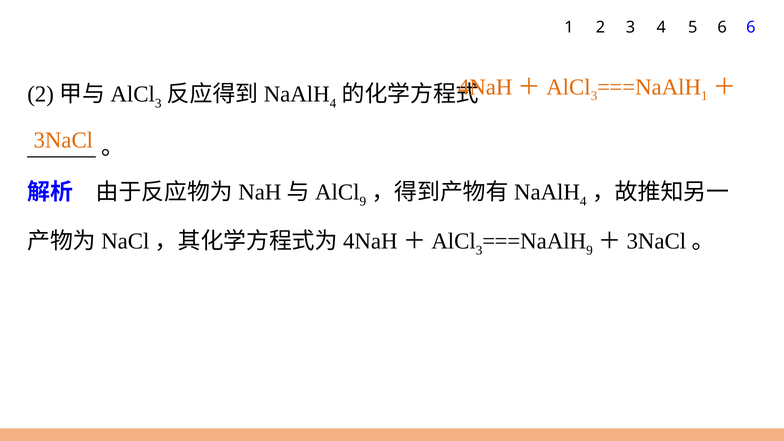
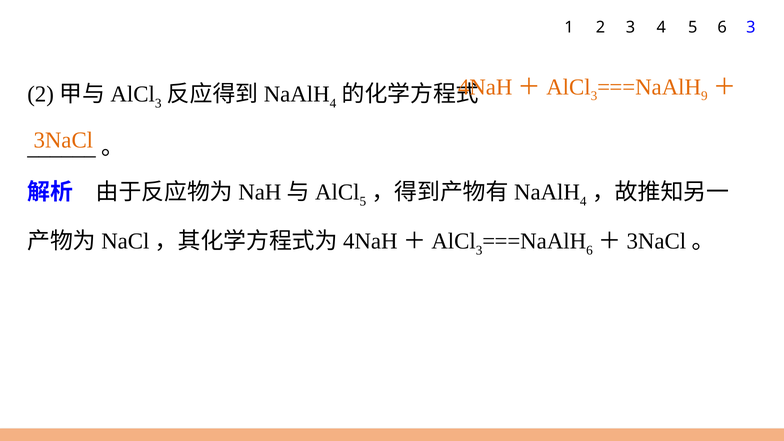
6 6: 6 -> 3 (751, 27)
1: 1 -> 9 (704, 96)
9: 9 -> 5 (363, 201)
9: 9 -> 6 (590, 250)
